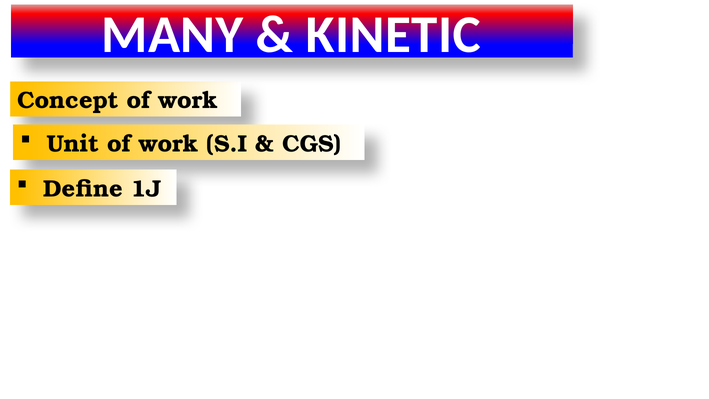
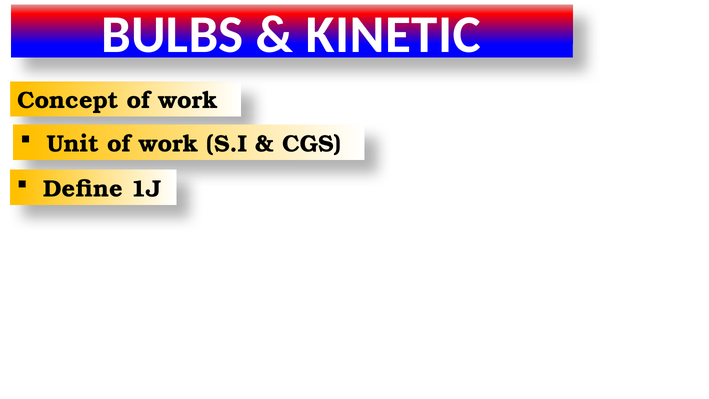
MANY: MANY -> BULBS (172, 35)
